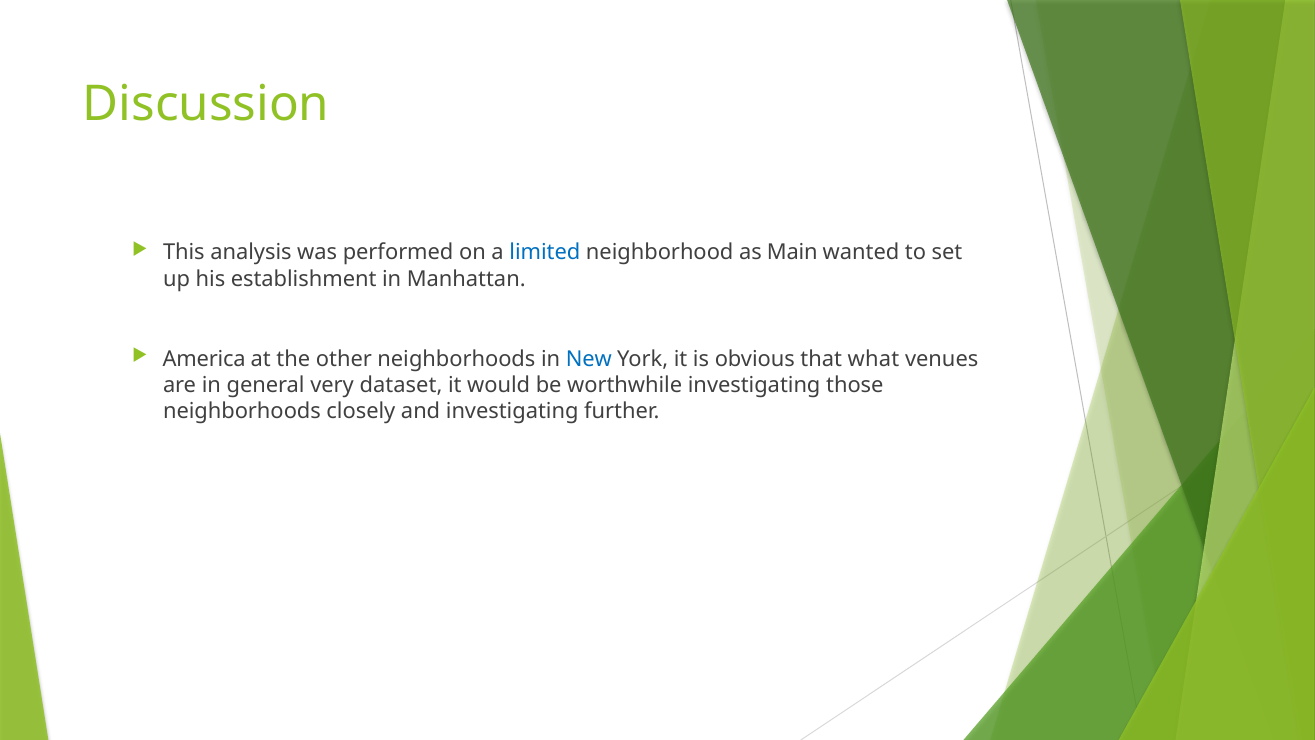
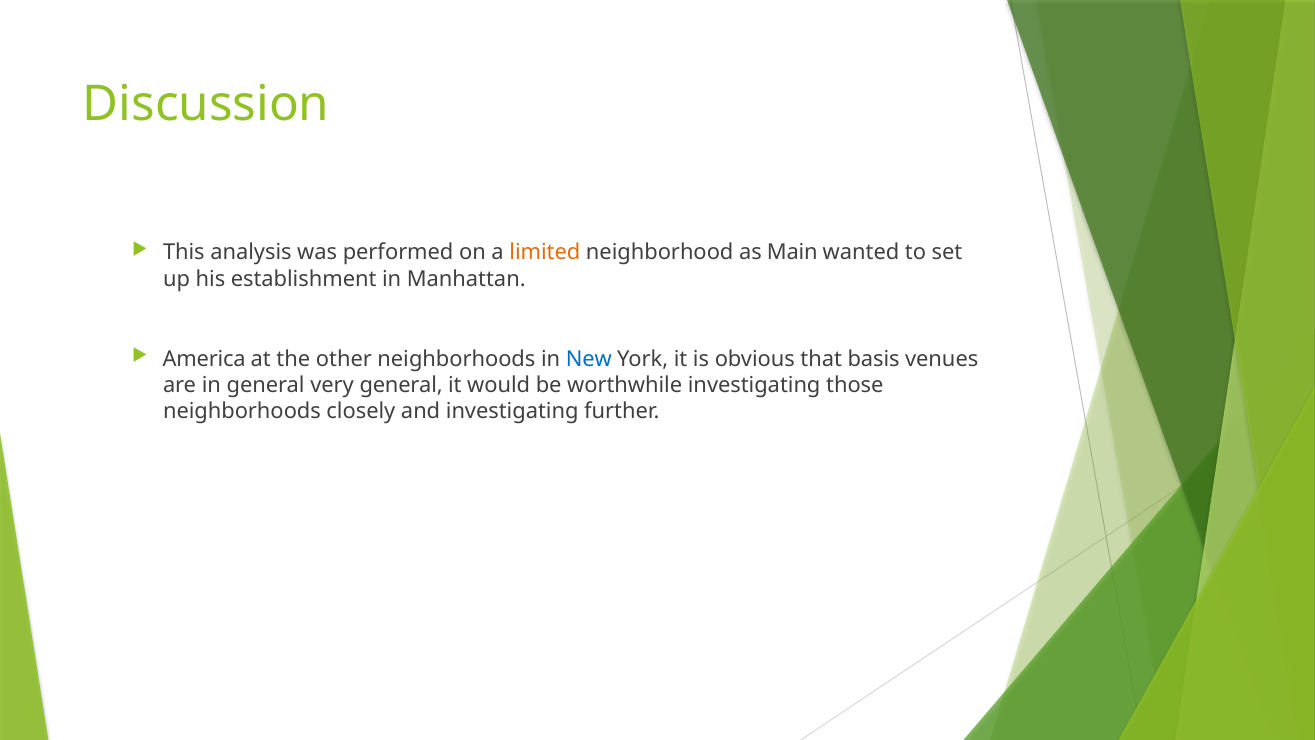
limited colour: blue -> orange (545, 253)
what: what -> basis (874, 359)
very dataset: dataset -> general (401, 385)
